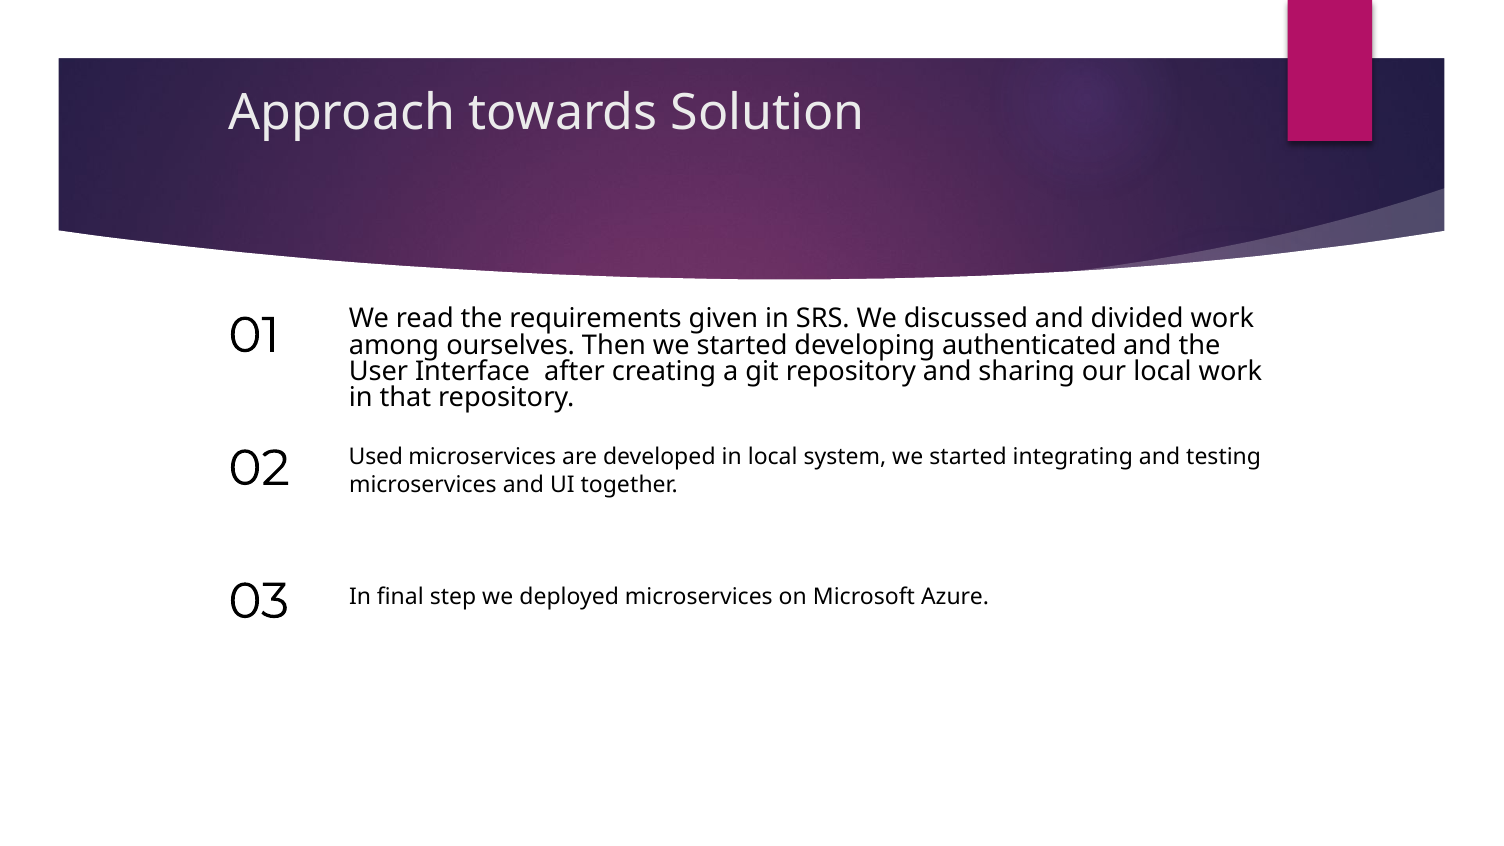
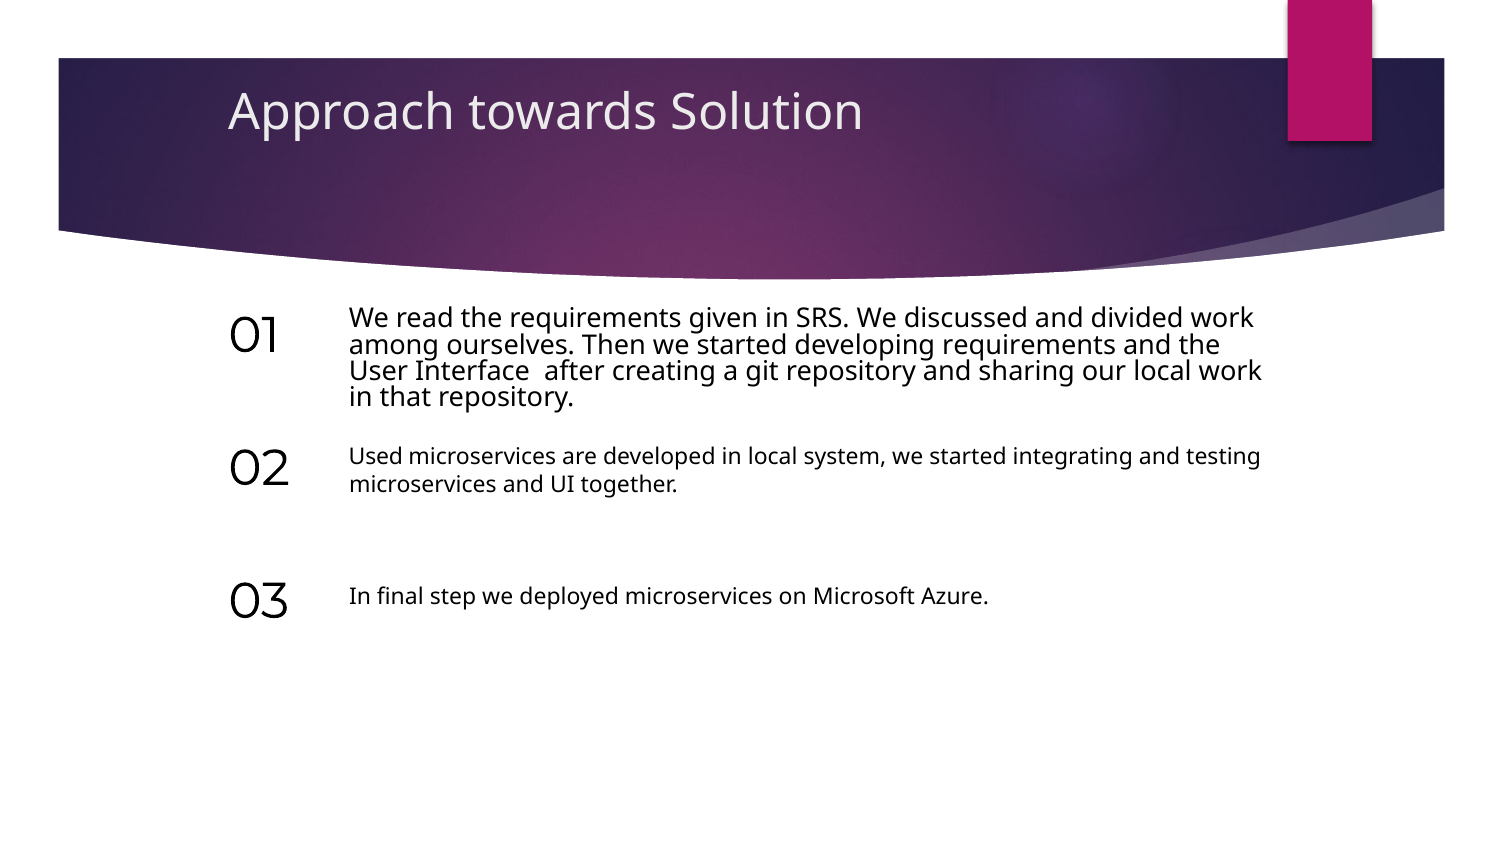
developing authenticated: authenticated -> requirements (1029, 345)
